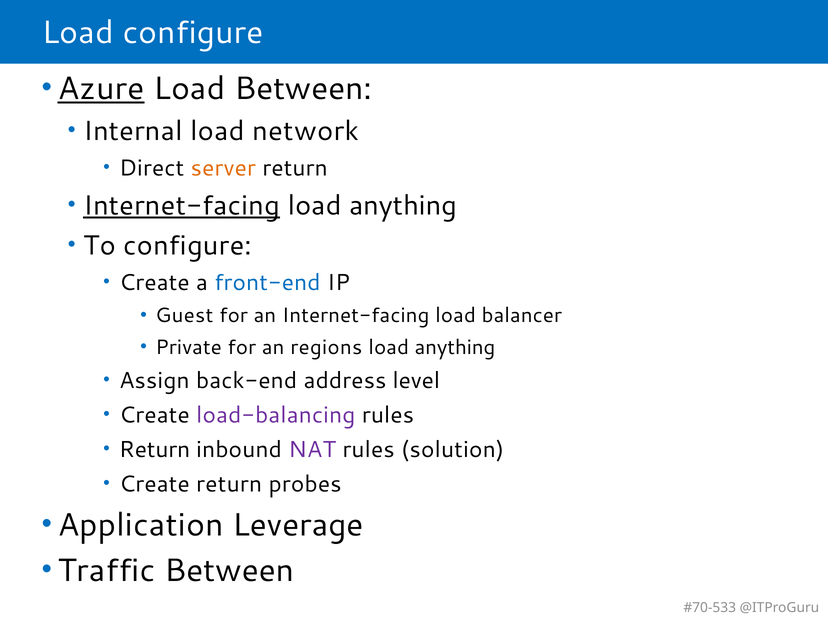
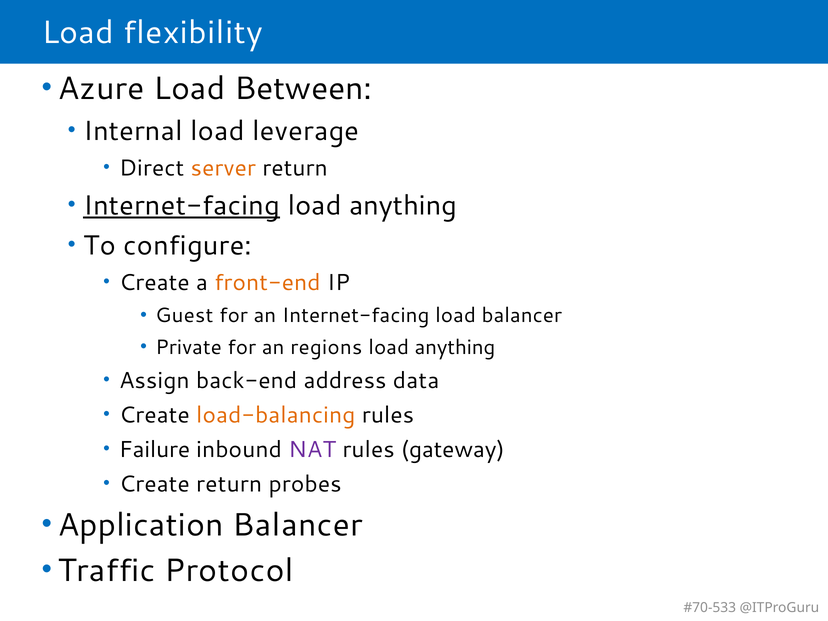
Load configure: configure -> flexibility (193, 33)
Azure underline: present -> none (101, 89)
network: network -> leverage (306, 131)
front-end colour: blue -> orange (267, 283)
level: level -> data (416, 381)
load-balancing colour: purple -> orange (276, 415)
Return: Return -> Failure (155, 450)
solution: solution -> gateway (453, 450)
Application Leverage: Leverage -> Balancer (298, 525)
Traffic Between: Between -> Protocol (229, 570)
